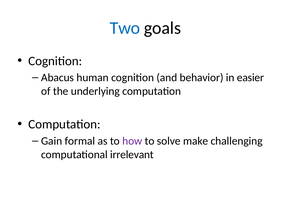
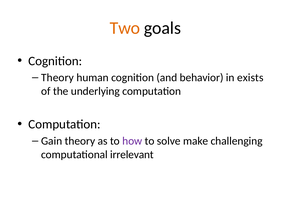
Two colour: blue -> orange (125, 28)
Abacus: Abacus -> Theory (57, 78)
easier: easier -> exists (250, 78)
Gain formal: formal -> theory (80, 141)
